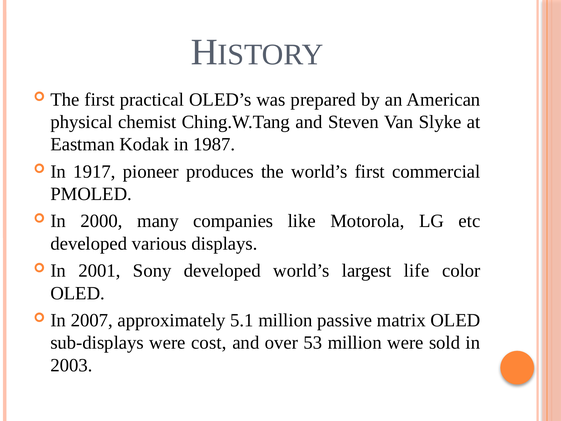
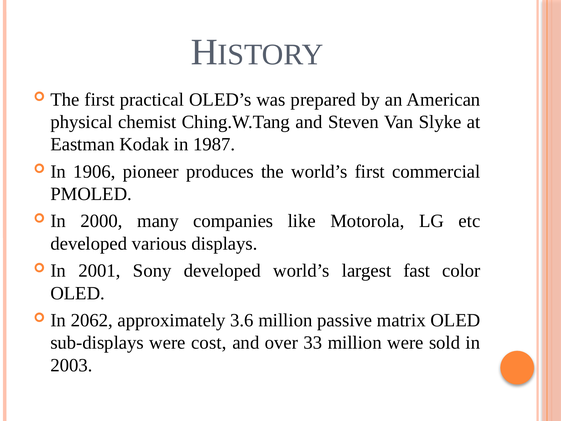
1917: 1917 -> 1906 (94, 171)
life: life -> fast (417, 271)
2007: 2007 -> 2062 (92, 320)
5.1: 5.1 -> 3.6 (242, 320)
53: 53 -> 33 (313, 343)
